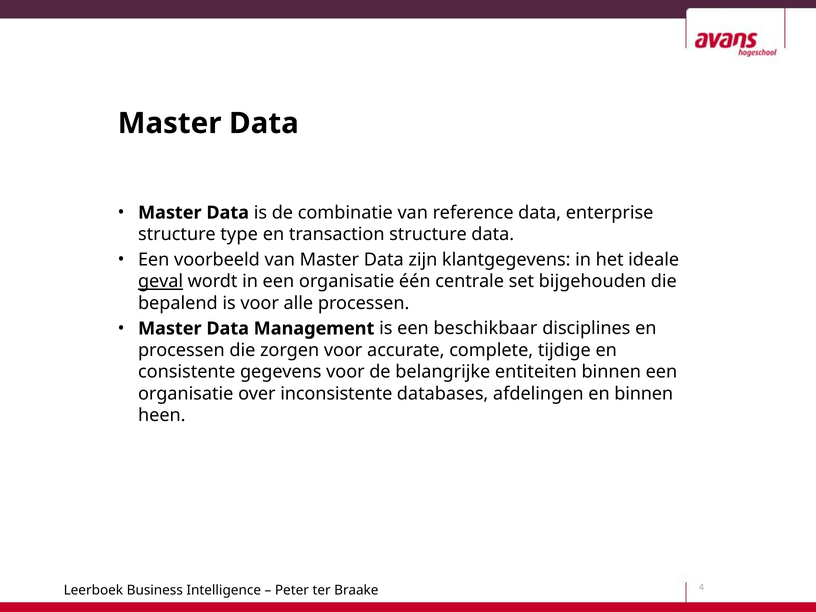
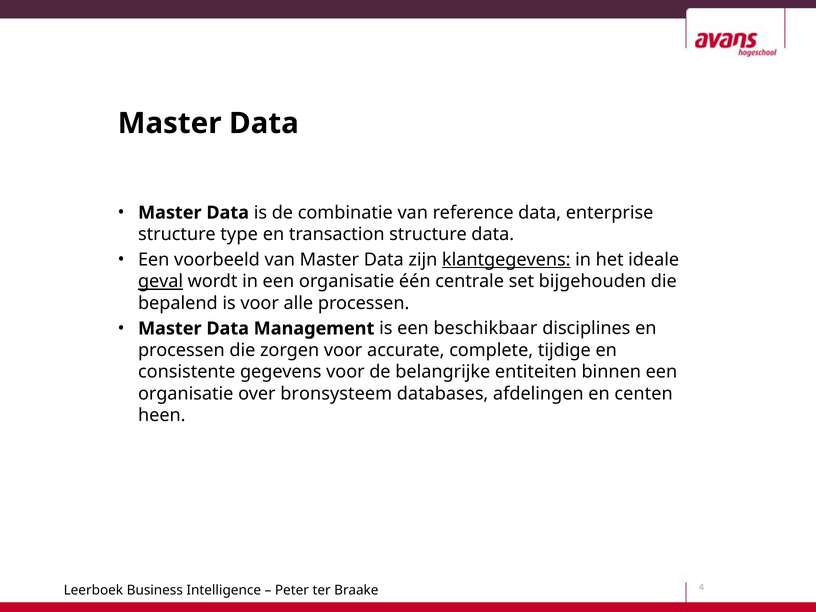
klantgegevens underline: none -> present (506, 260)
inconsistente: inconsistente -> bronsysteem (336, 394)
en binnen: binnen -> centen (644, 394)
